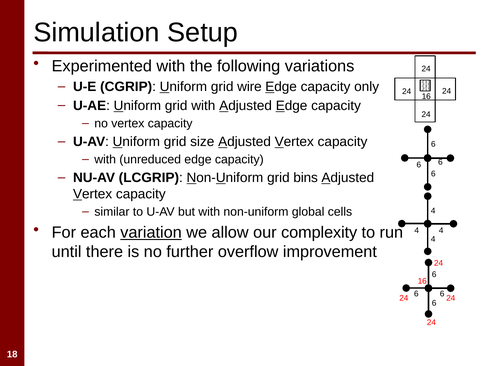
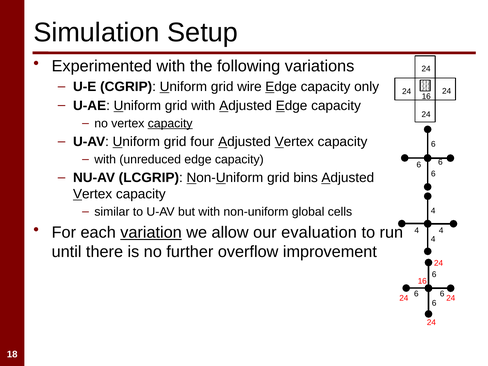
capacity underline: none -> present (170, 123)
size: size -> four (202, 142)
complexity: complexity -> evaluation (319, 232)
